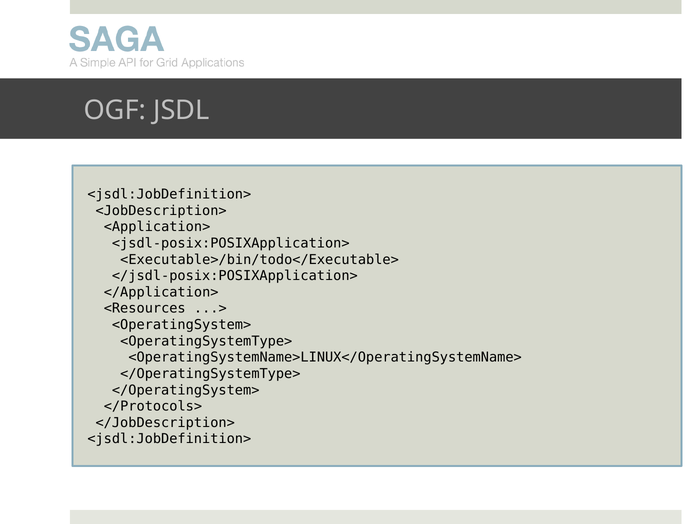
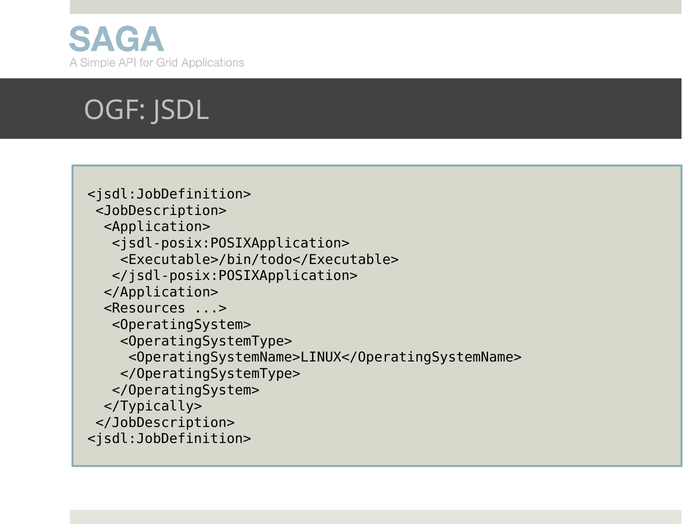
</Protocols>: </Protocols> -> </Typically> (153, 407)
